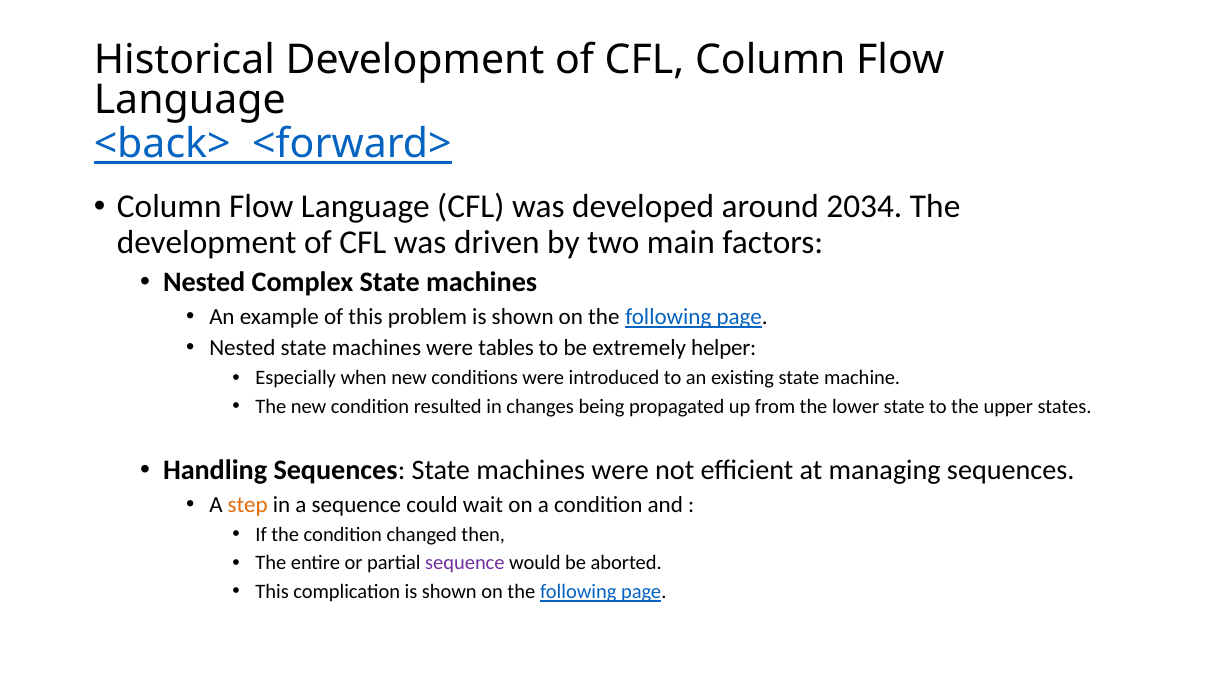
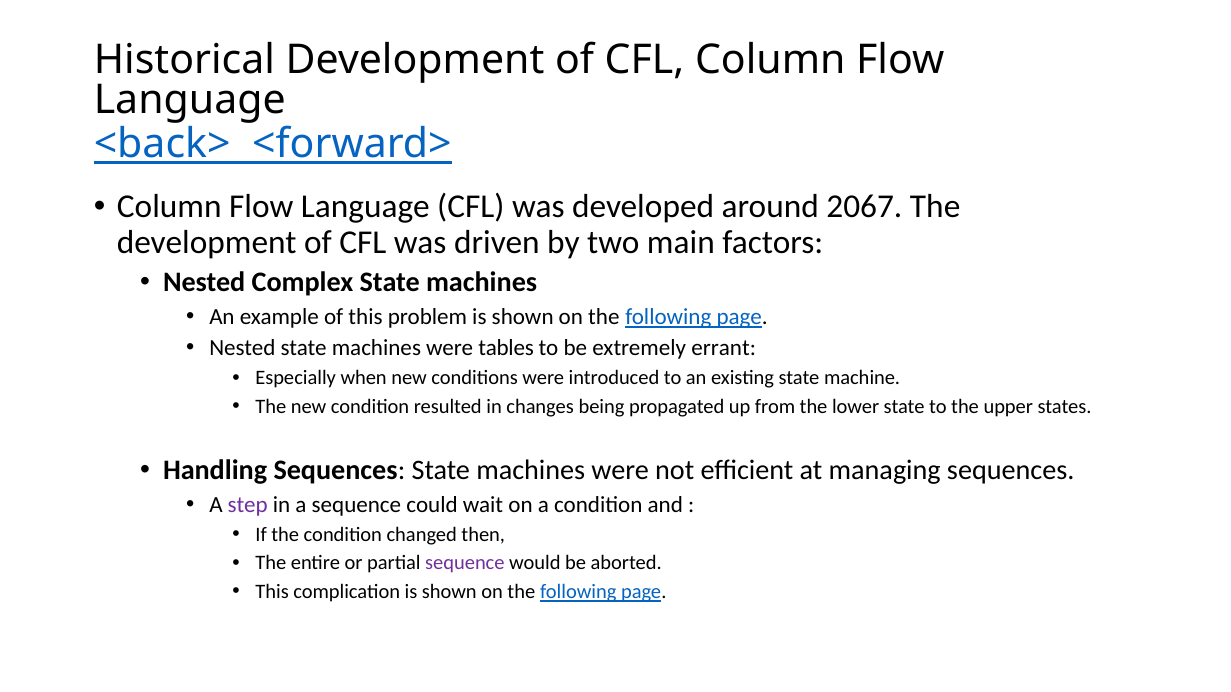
2034: 2034 -> 2067 (864, 207)
helper: helper -> errant (724, 348)
step colour: orange -> purple (248, 505)
